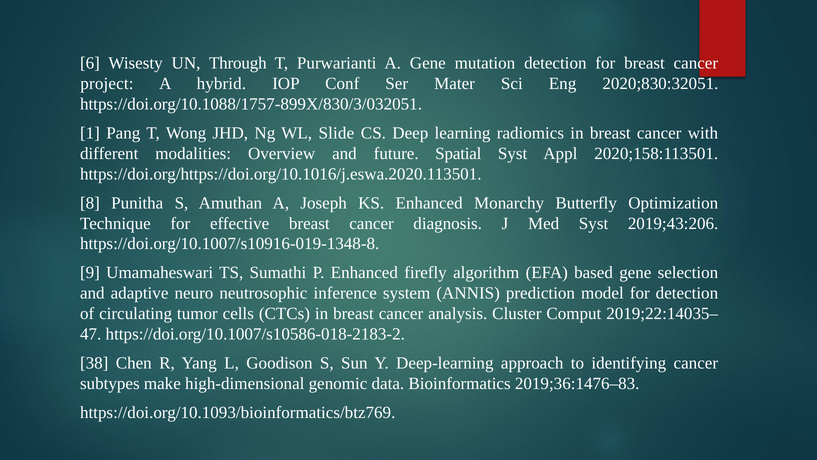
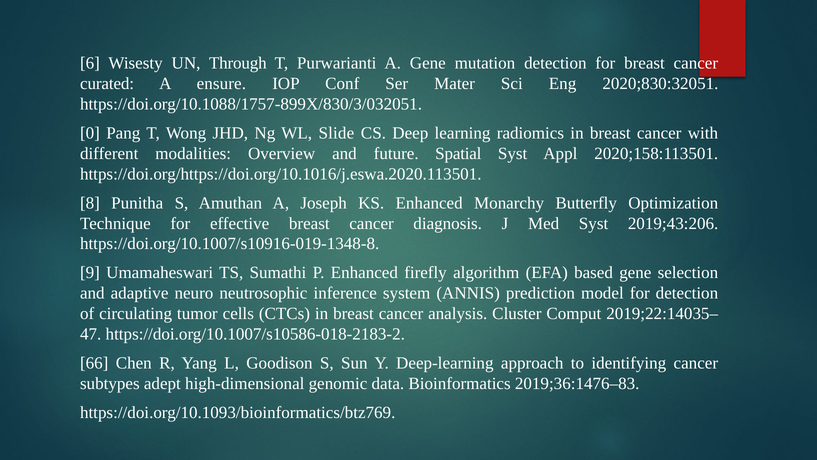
project: project -> curated (107, 83)
hybrid: hybrid -> ensure (221, 83)
1: 1 -> 0 (90, 133)
38: 38 -> 66 (94, 363)
make: make -> adept (162, 383)
